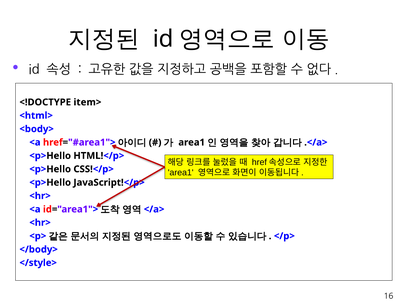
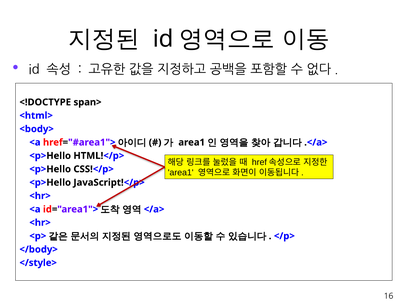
item>: item> -> span> (87, 102)
